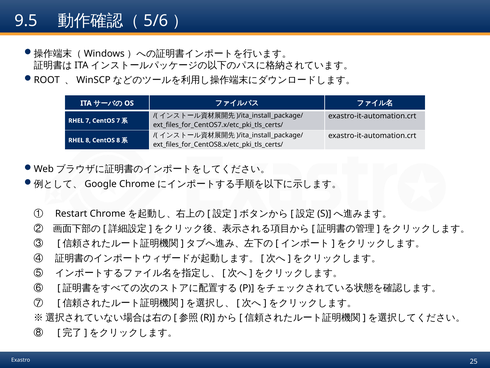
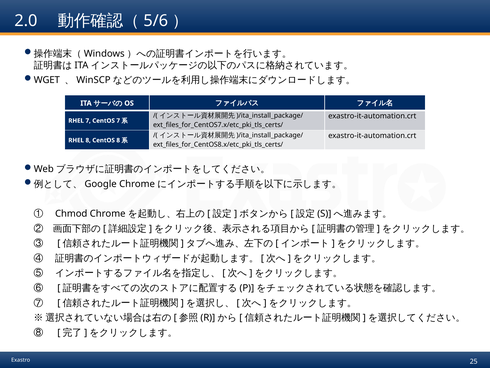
9.5: 9.5 -> 2.0 (26, 21)
ROOT: ROOT -> WGET (47, 80)
Restart: Restart -> Chmod (71, 213)
